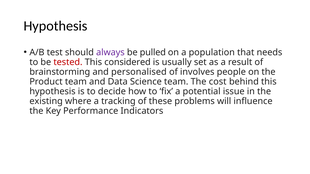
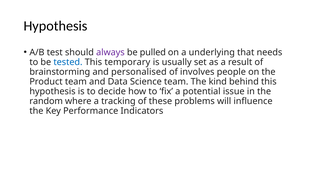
population: population -> underlying (212, 52)
tested colour: red -> blue (68, 62)
considered: considered -> temporary (127, 62)
cost: cost -> kind (218, 82)
existing: existing -> random (46, 101)
